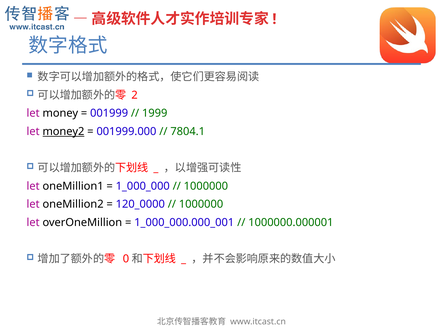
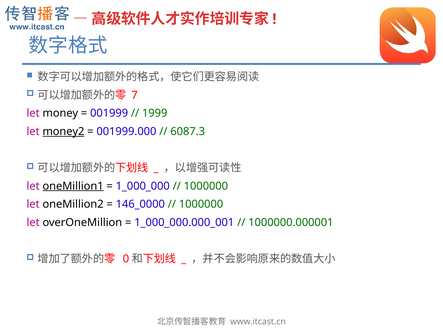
2: 2 -> 7 (135, 95)
7804.1: 7804.1 -> 6087.3 (188, 132)
oneMillion1 underline: none -> present (73, 186)
120_0000: 120_0000 -> 146_0000 (140, 204)
